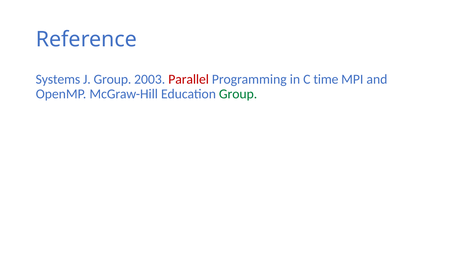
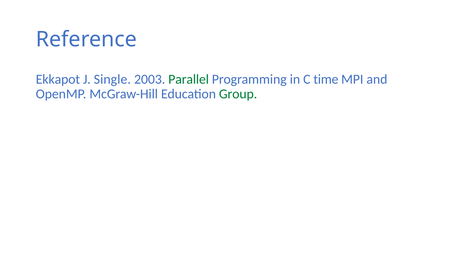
Systems: Systems -> Ekkapot (58, 79)
J Group: Group -> Single (112, 79)
Parallel colour: red -> green (189, 79)
